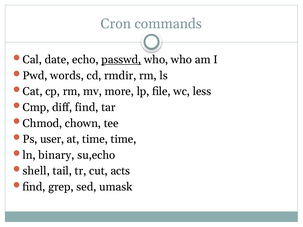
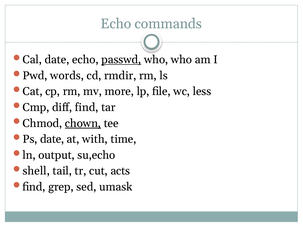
Cron: Cron -> Echo (116, 24)
chown underline: none -> present (83, 123)
Ps user: user -> date (52, 139)
at time: time -> with (95, 139)
binary: binary -> output (57, 155)
